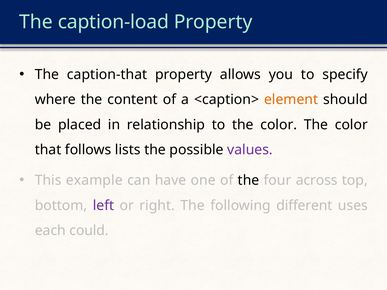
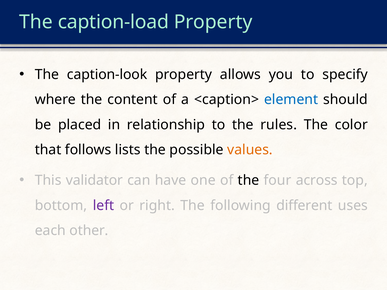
caption-that: caption-that -> caption-look (107, 74)
element colour: orange -> blue (291, 100)
to the color: color -> rules (279, 125)
values colour: purple -> orange (250, 150)
example: example -> validator (94, 180)
could: could -> other (89, 231)
